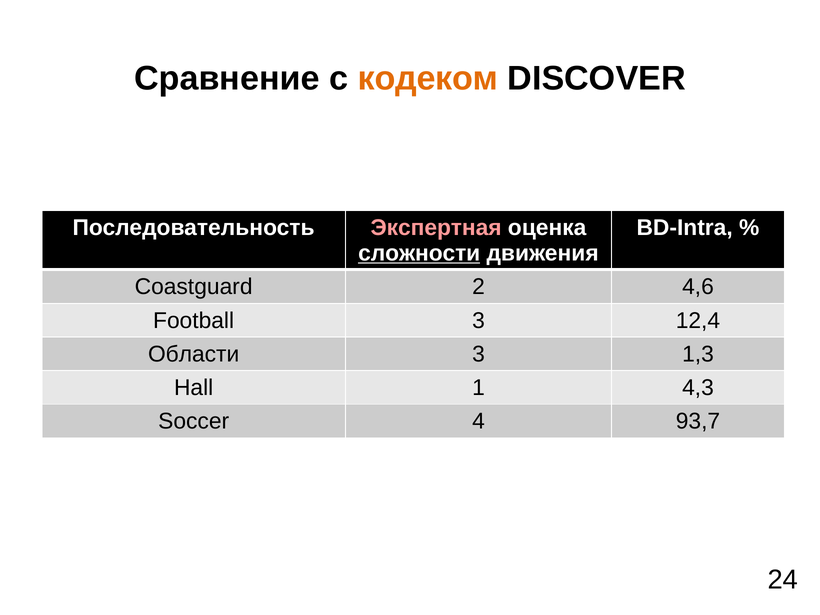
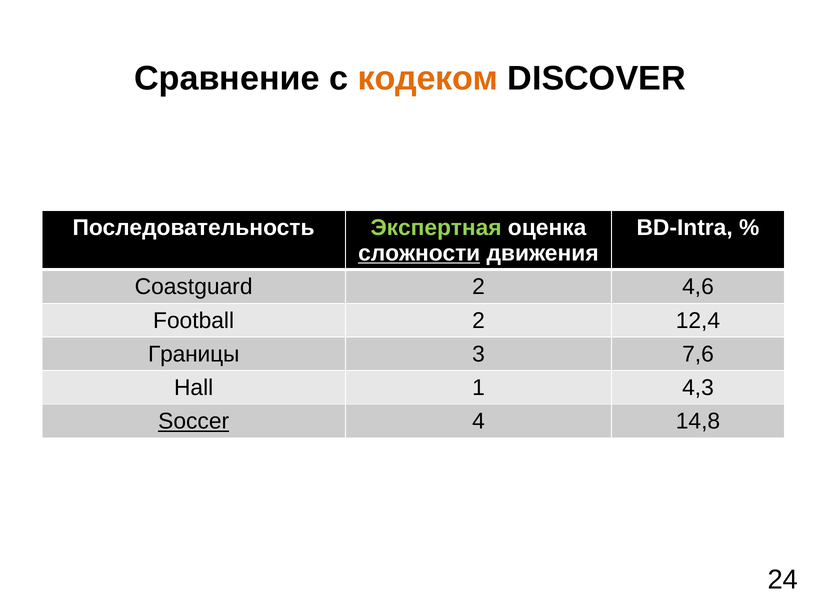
Экспертная colour: pink -> light green (436, 228)
Football 3: 3 -> 2 (479, 321)
Области: Области -> Границы (194, 354)
1,3: 1,3 -> 7,6 (698, 354)
Soccer underline: none -> present (194, 421)
93,7: 93,7 -> 14,8 (698, 421)
